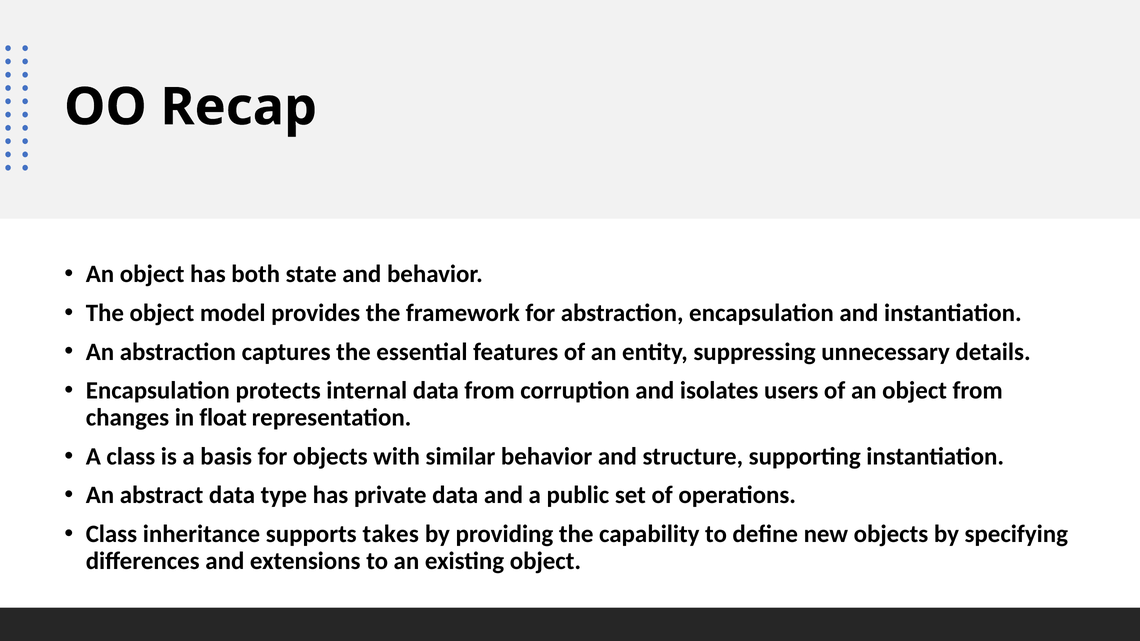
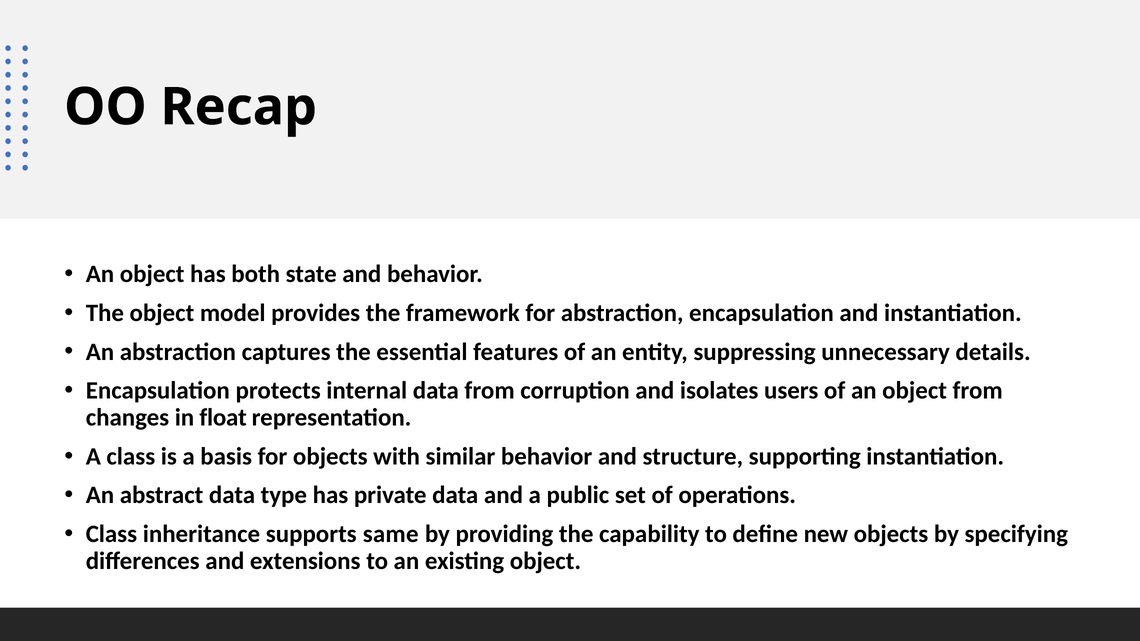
takes: takes -> same (391, 534)
